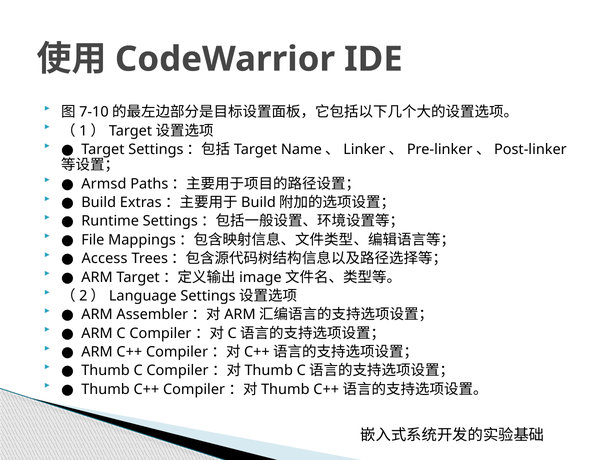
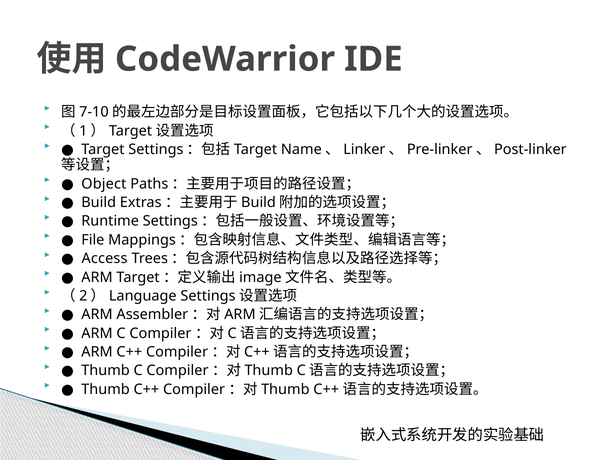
Armsd: Armsd -> Object (104, 184)
